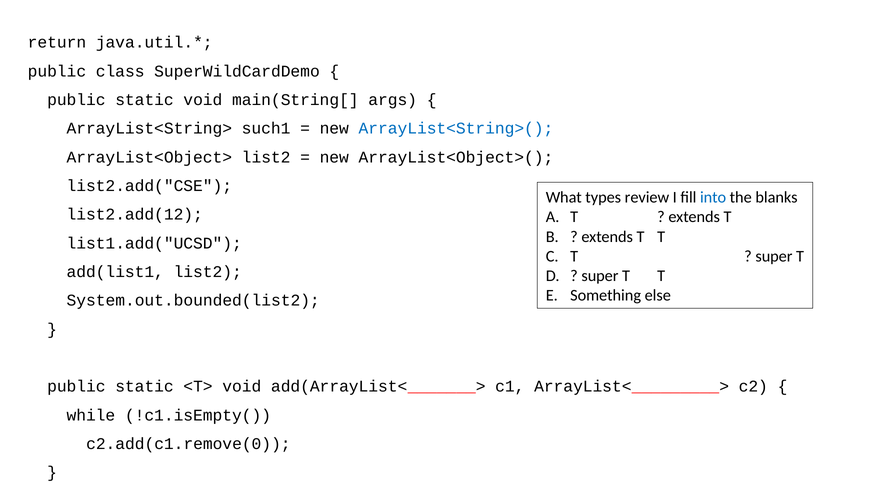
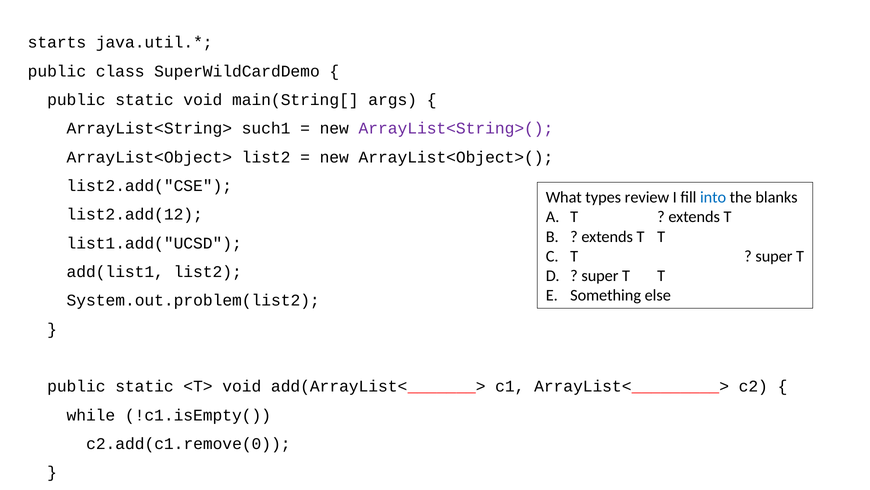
return: return -> starts (57, 42)
ArrayList<String>( colour: blue -> purple (456, 128)
System.out.bounded(list2: System.out.bounded(list2 -> System.out.problem(list2 (193, 300)
